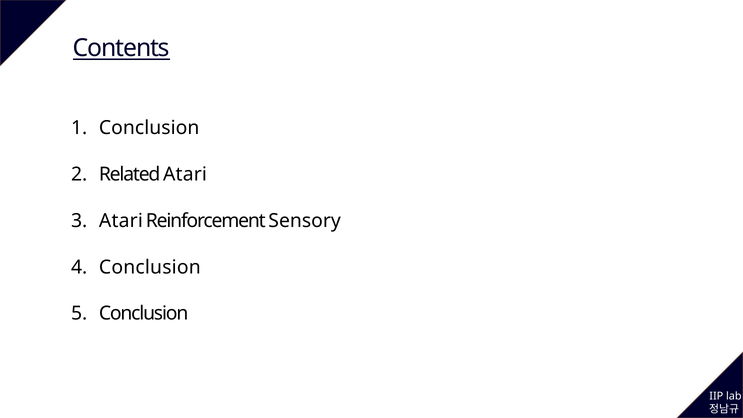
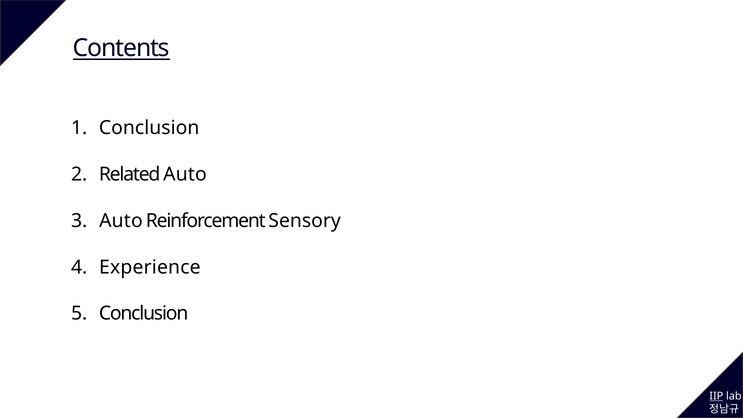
Related Atari: Atari -> Auto (185, 174)
Atari: Atari -> Auto (121, 221)
Conclusion: Conclusion -> Experience (150, 267)
IIP underline: none -> present (716, 396)
